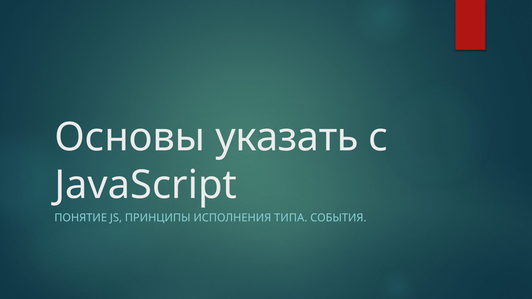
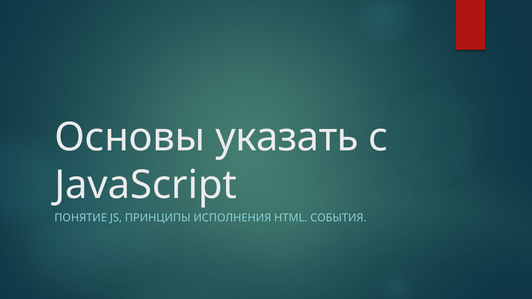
ТИПА: ТИПА -> HTML (291, 218)
